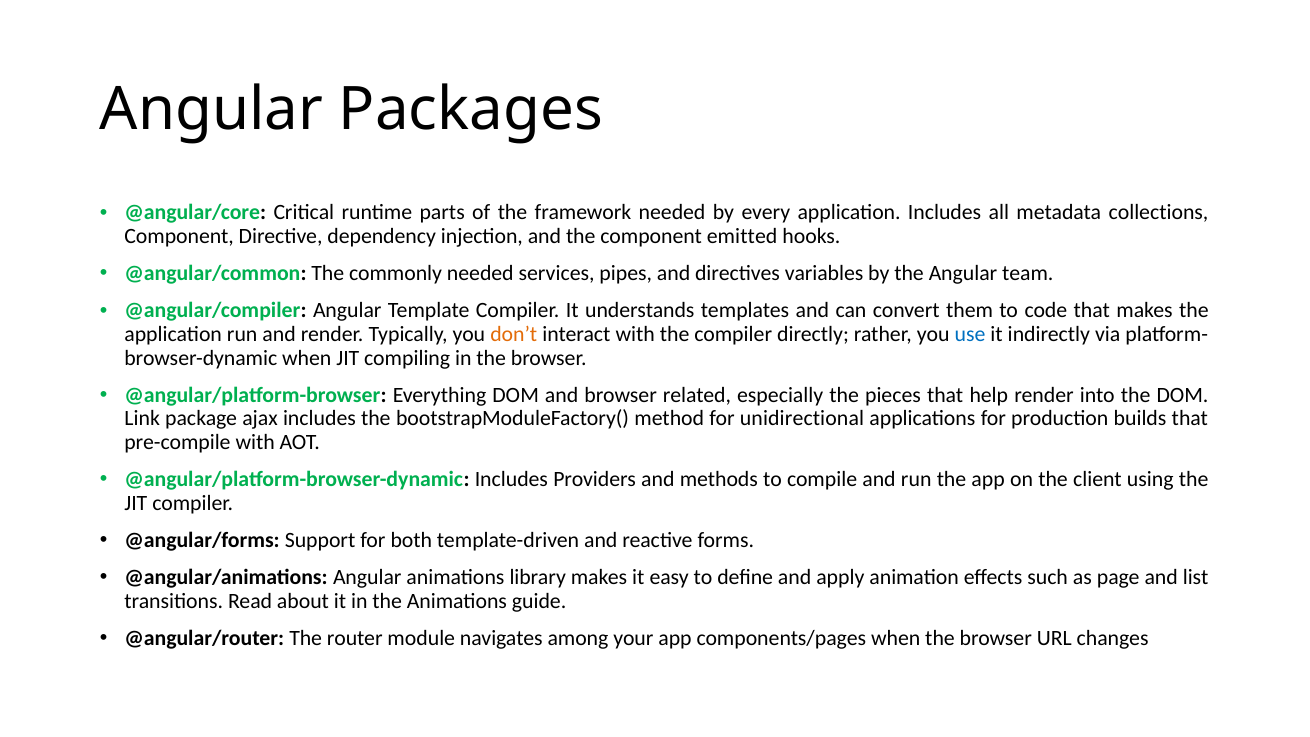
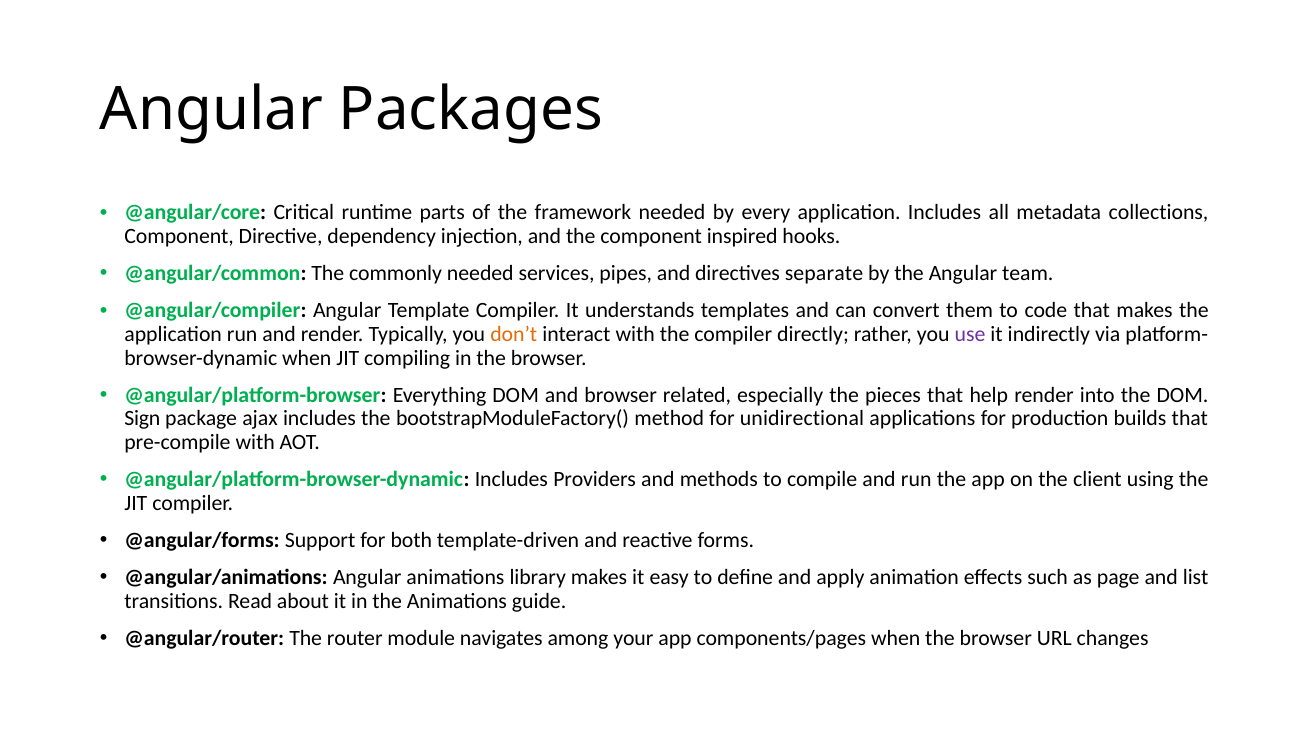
emitted: emitted -> inspired (742, 236)
variables: variables -> separate (824, 273)
use colour: blue -> purple (970, 334)
Link: Link -> Sign (142, 419)
